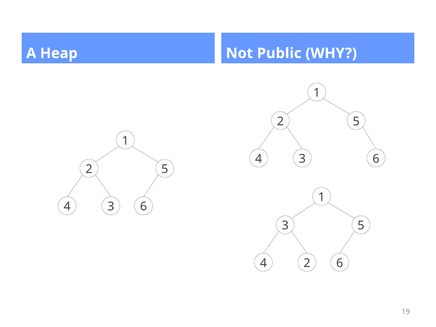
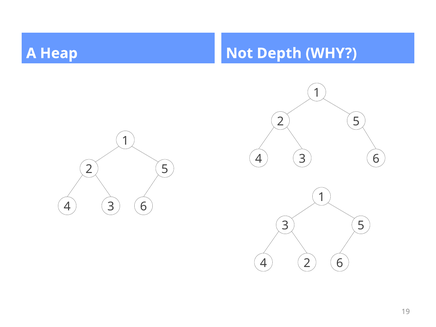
Public: Public -> Depth (279, 53)
